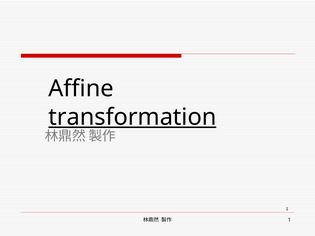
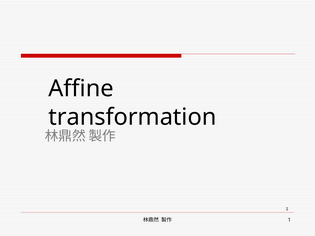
transformation underline: present -> none (132, 117)
